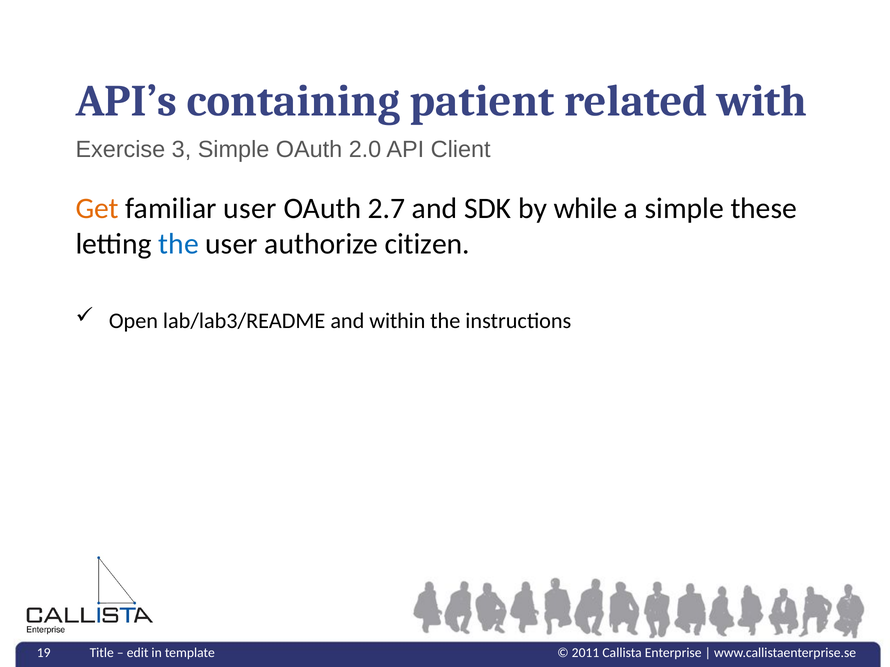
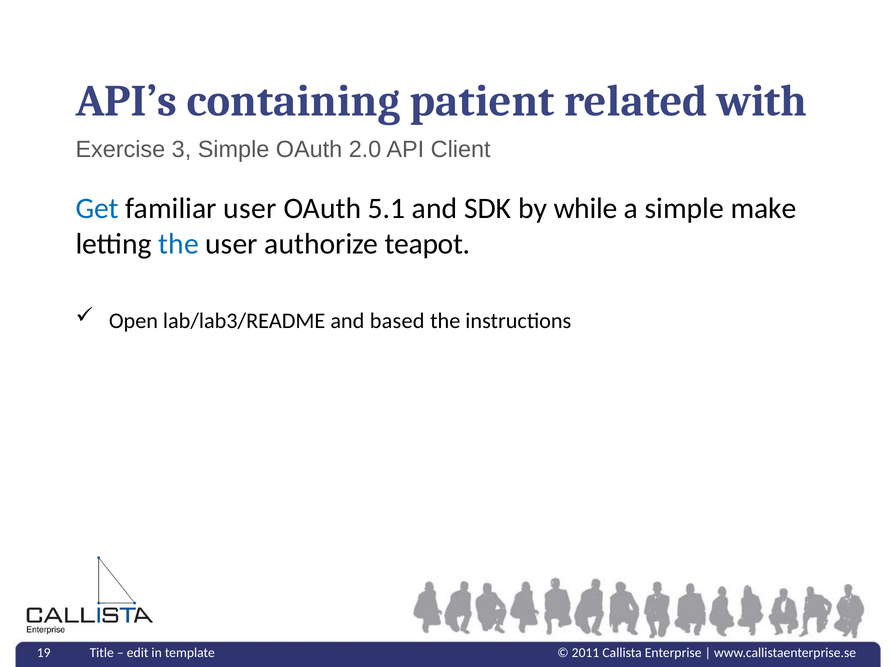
Get colour: orange -> blue (97, 209)
2.7: 2.7 -> 5.1 (387, 209)
these: these -> make (764, 209)
citizen: citizen -> teapot (427, 244)
within: within -> based (397, 321)
